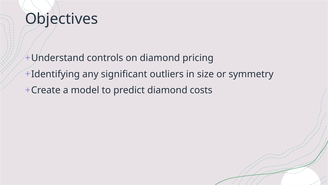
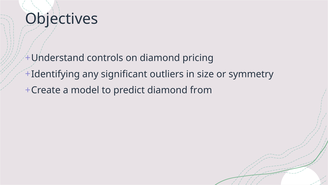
costs: costs -> from (201, 90)
